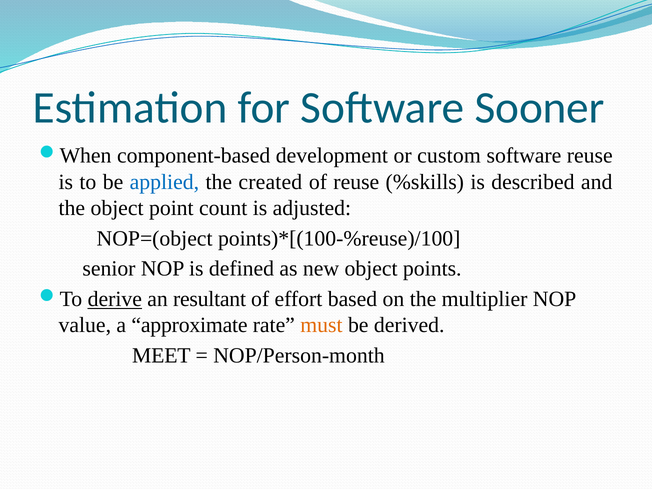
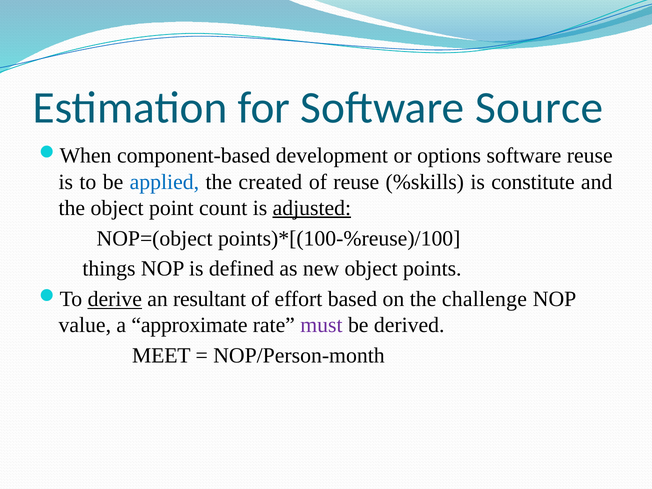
Sooner: Sooner -> Source (539, 108)
custom: custom -> options (449, 156)
described: described -> constitute (533, 182)
adjusted underline: none -> present (312, 208)
senior: senior -> things (109, 269)
multiplier: multiplier -> challenge (484, 299)
must colour: orange -> purple (321, 325)
